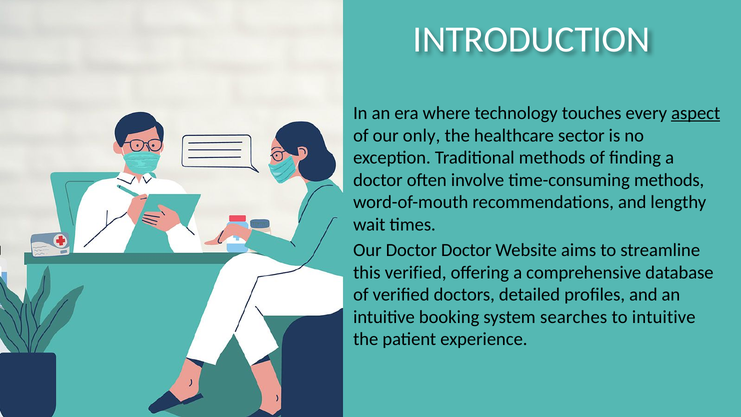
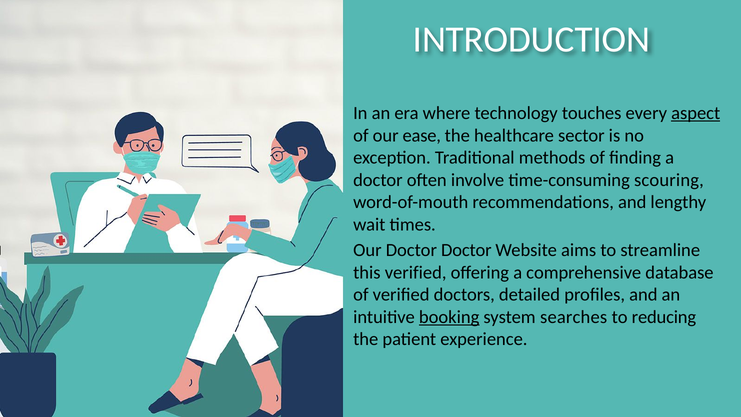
only: only -> ease (422, 135)
time-consuming methods: methods -> scouring (669, 180)
booking underline: none -> present (449, 317)
to intuitive: intuitive -> reducing (664, 317)
